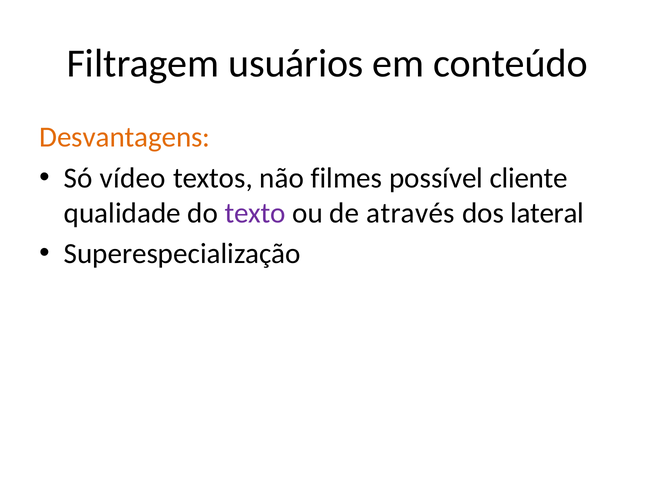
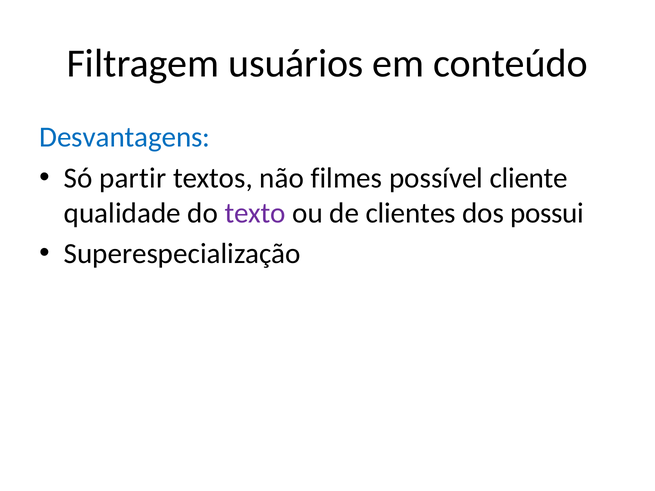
Desvantagens colour: orange -> blue (125, 137)
vídeo: vídeo -> partir (133, 178)
através: através -> clientes (411, 213)
lateral: lateral -> possui (547, 213)
